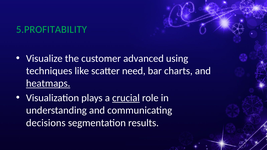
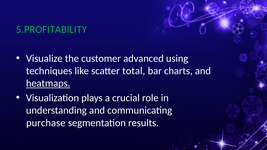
need: need -> total (134, 71)
crucial underline: present -> none (126, 98)
decisions: decisions -> purchase (46, 123)
